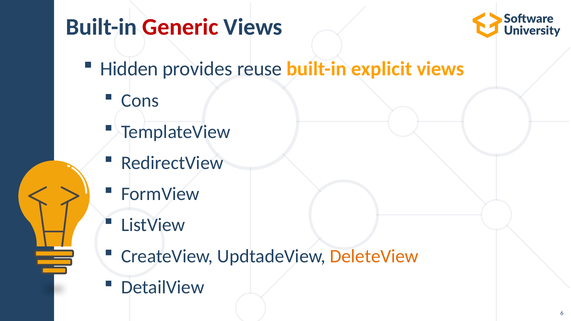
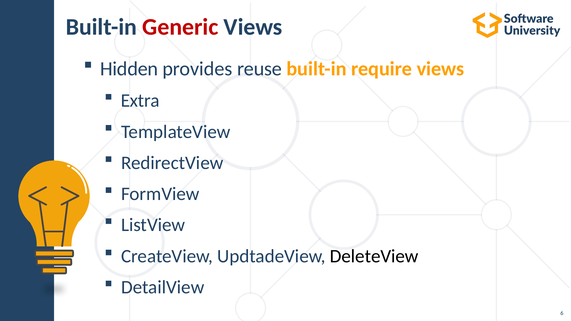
explicit: explicit -> require (382, 69)
Cons: Cons -> Extra (140, 101)
DeleteView colour: orange -> black (374, 256)
